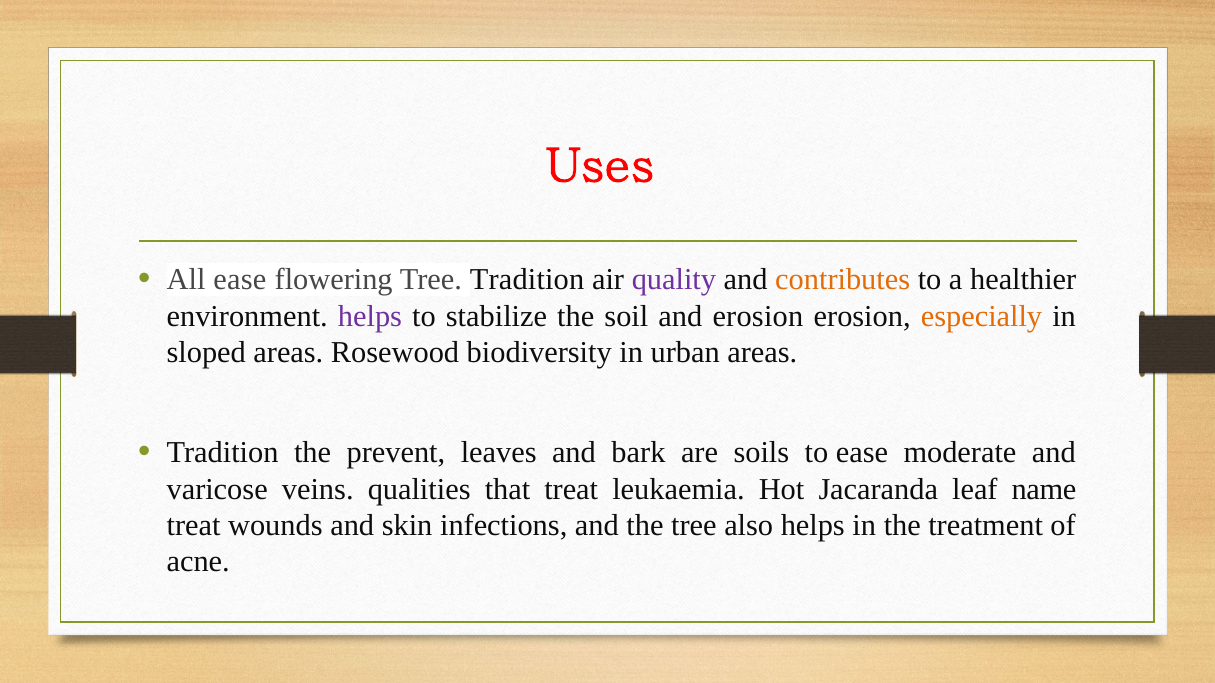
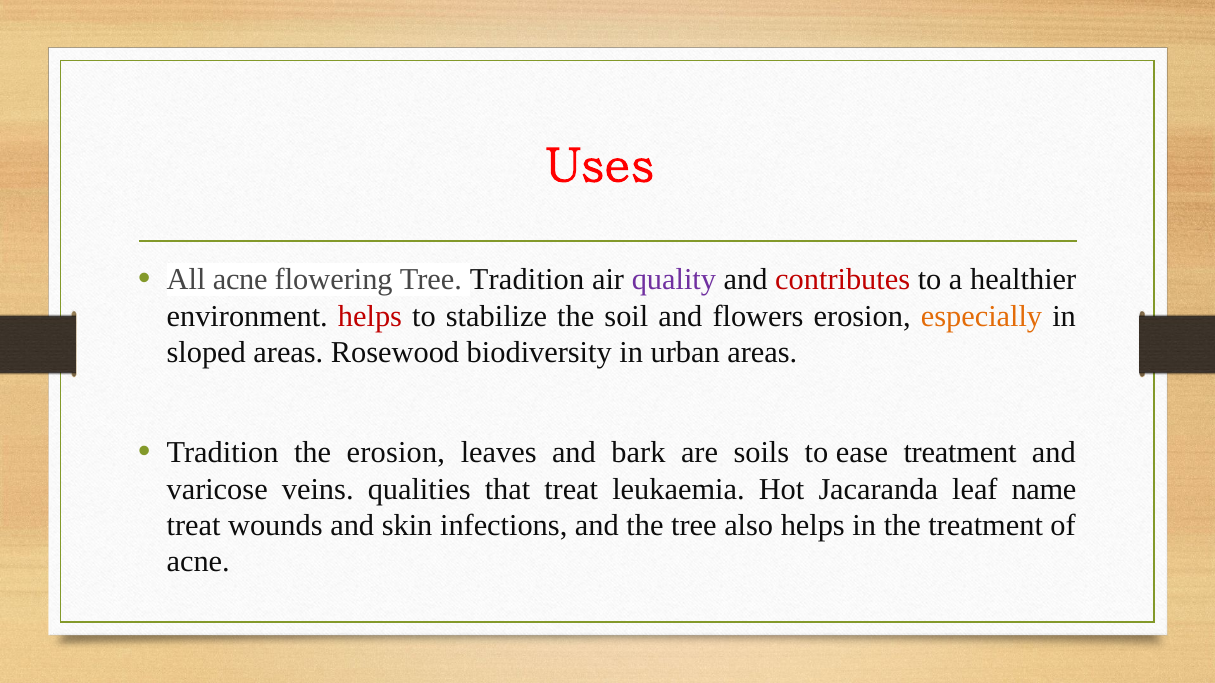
All ease: ease -> acne (240, 280)
contributes colour: orange -> red (843, 280)
helps colour: purple -> red (370, 316)
and erosion: erosion -> flowers (758, 316)
the prevent: prevent -> erosion (396, 453)
ease moderate: moderate -> treatment (960, 453)
